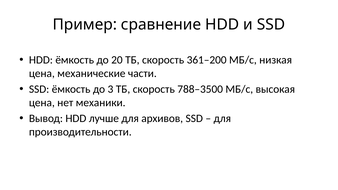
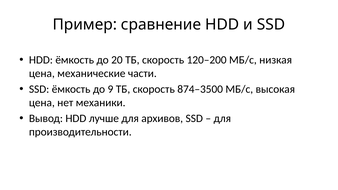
361–200: 361–200 -> 120–200 (207, 60)
3: 3 -> 9 (110, 89)
788–3500: 788–3500 -> 874–3500 (200, 89)
